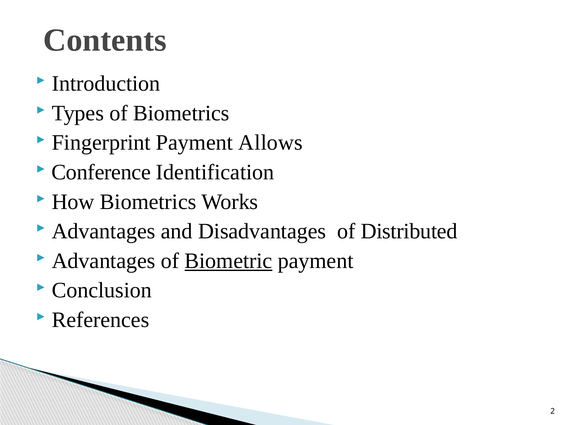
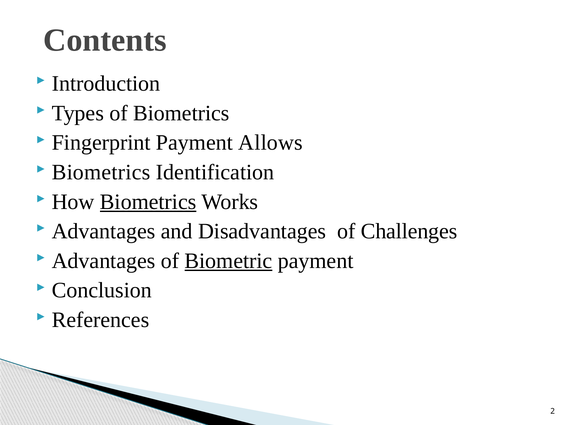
Conference: Conference -> Biometrics (101, 172)
Biometrics underline: none -> present (148, 202)
Distributed: Distributed -> Challenges (409, 231)
